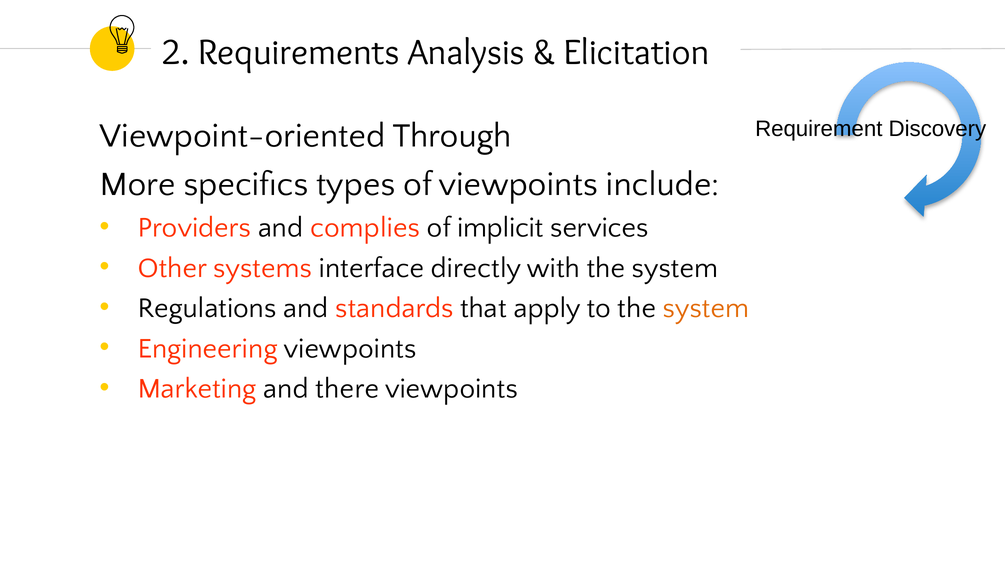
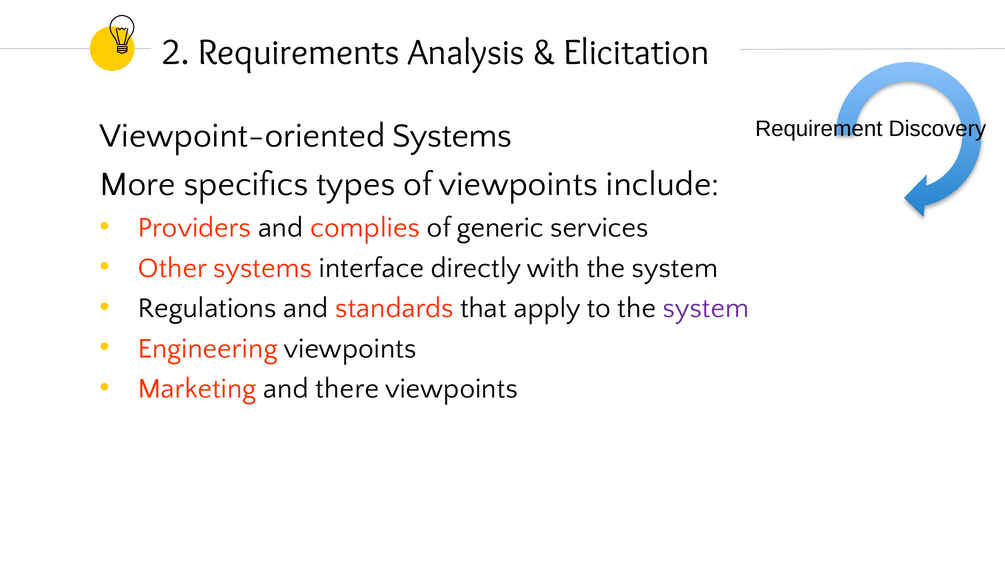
Viewpoint-oriented Through: Through -> Systems (452, 136)
implicit: implicit -> generic (500, 227)
system colour: orange -> purple (706, 308)
